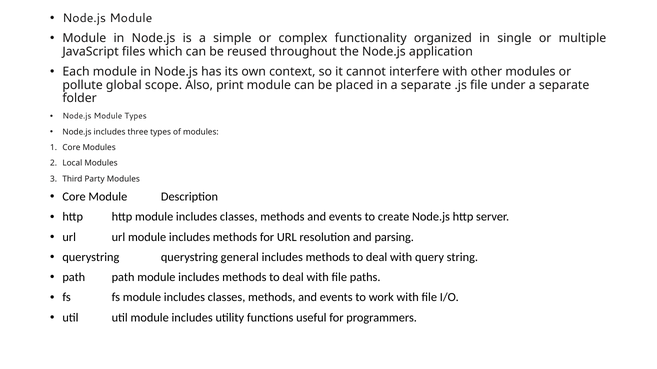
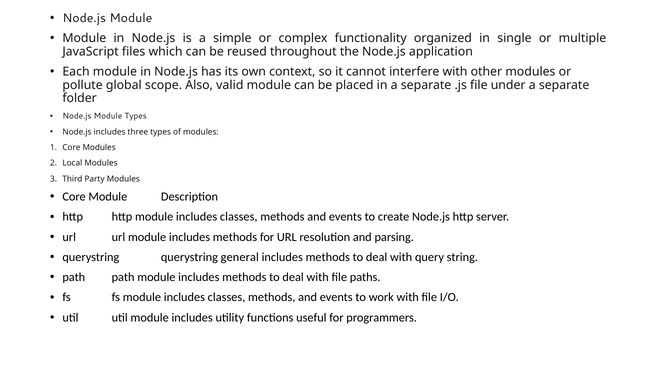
print: print -> valid (230, 85)
